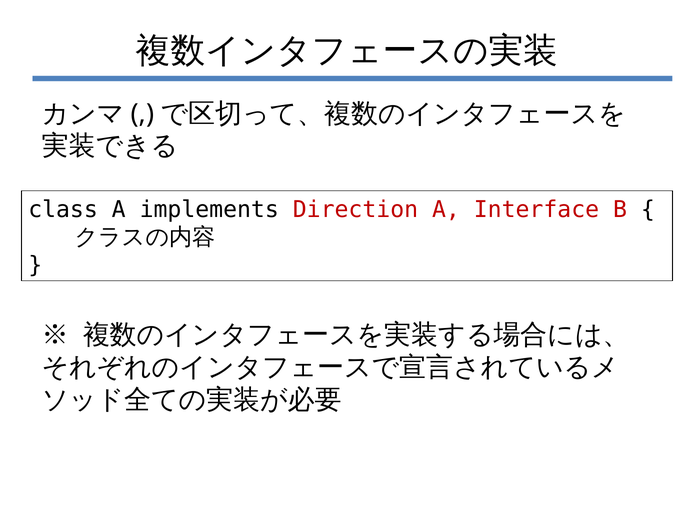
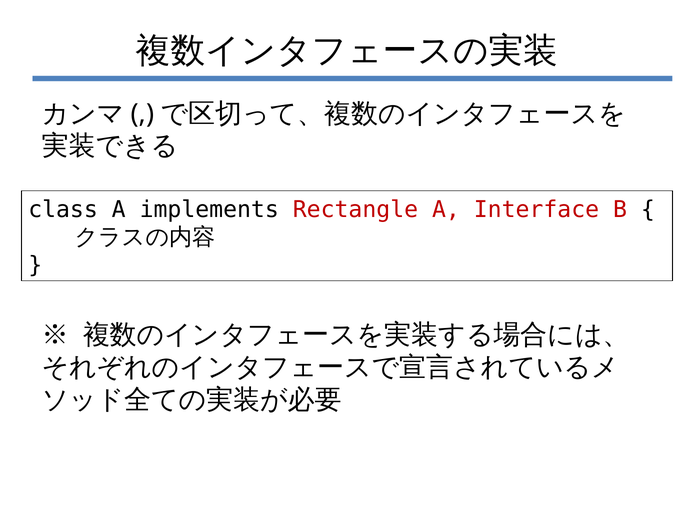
Direction: Direction -> Rectangle (355, 210)
